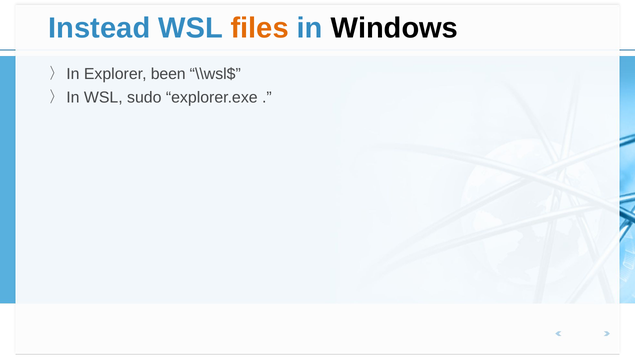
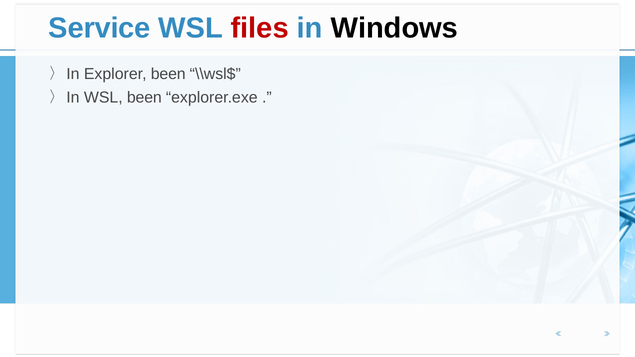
Instead: Instead -> Service (99, 28)
files colour: orange -> red (260, 28)
WSL sudo: sudo -> been (144, 98)
